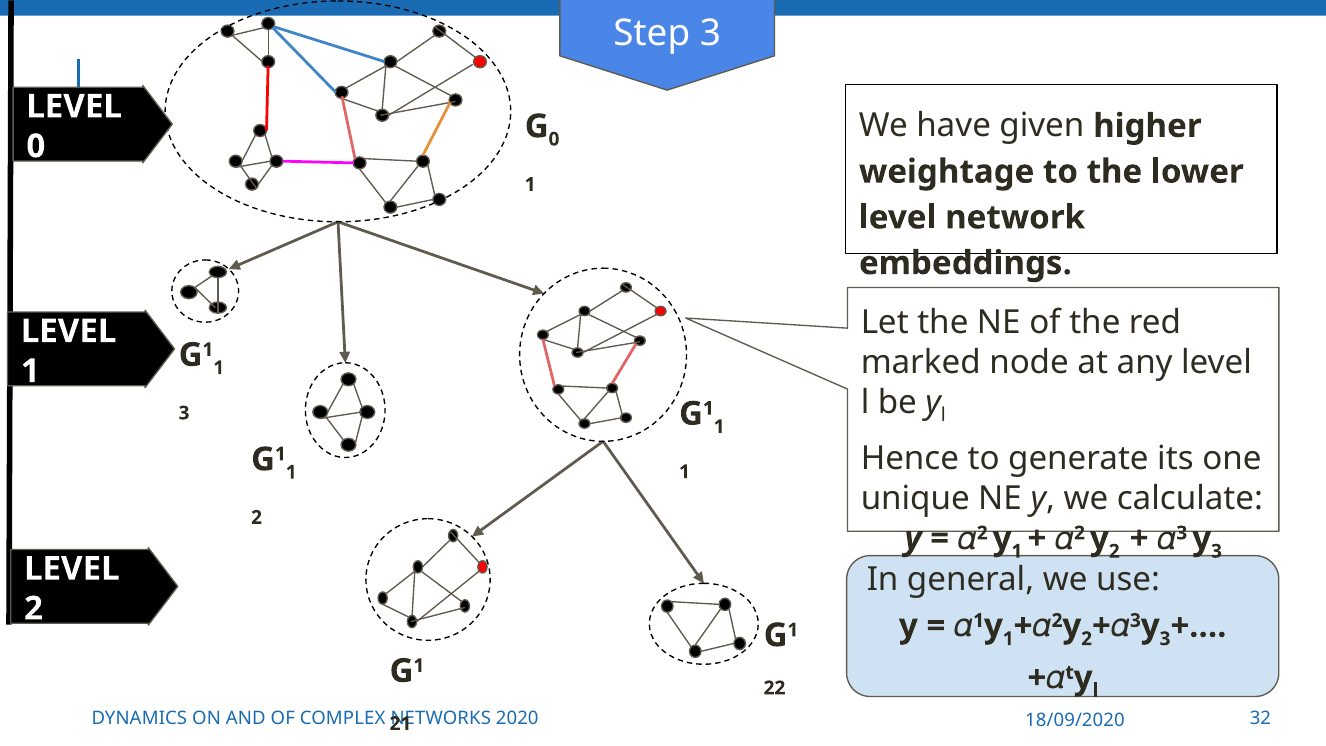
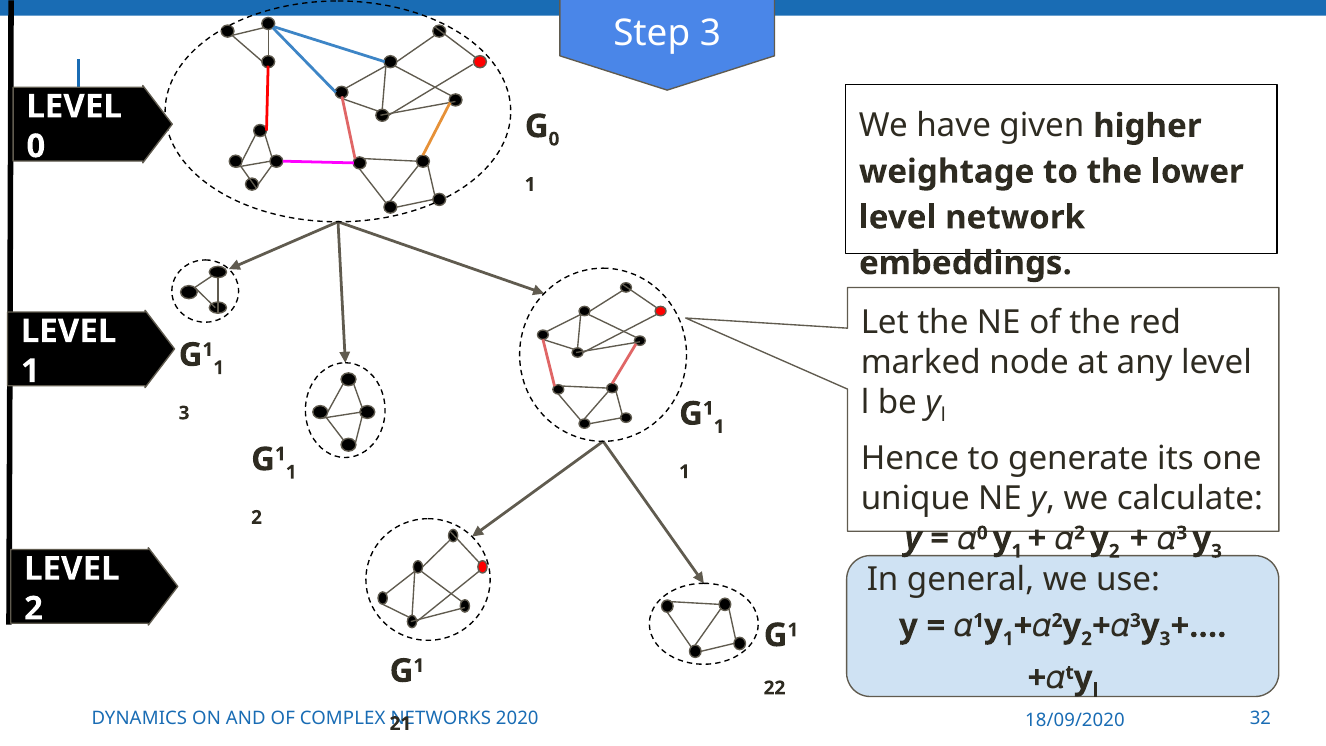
2: 2 -> 0 (982, 533)
